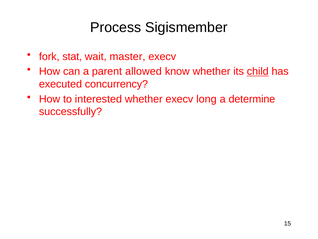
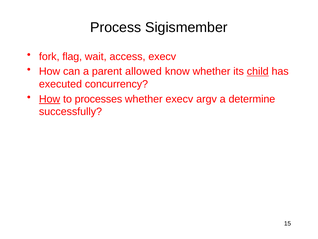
stat: stat -> flag (72, 56)
master: master -> access (128, 56)
How underline: none -> present (50, 99)
interested: interested -> processes (98, 99)
long: long -> argv (207, 99)
